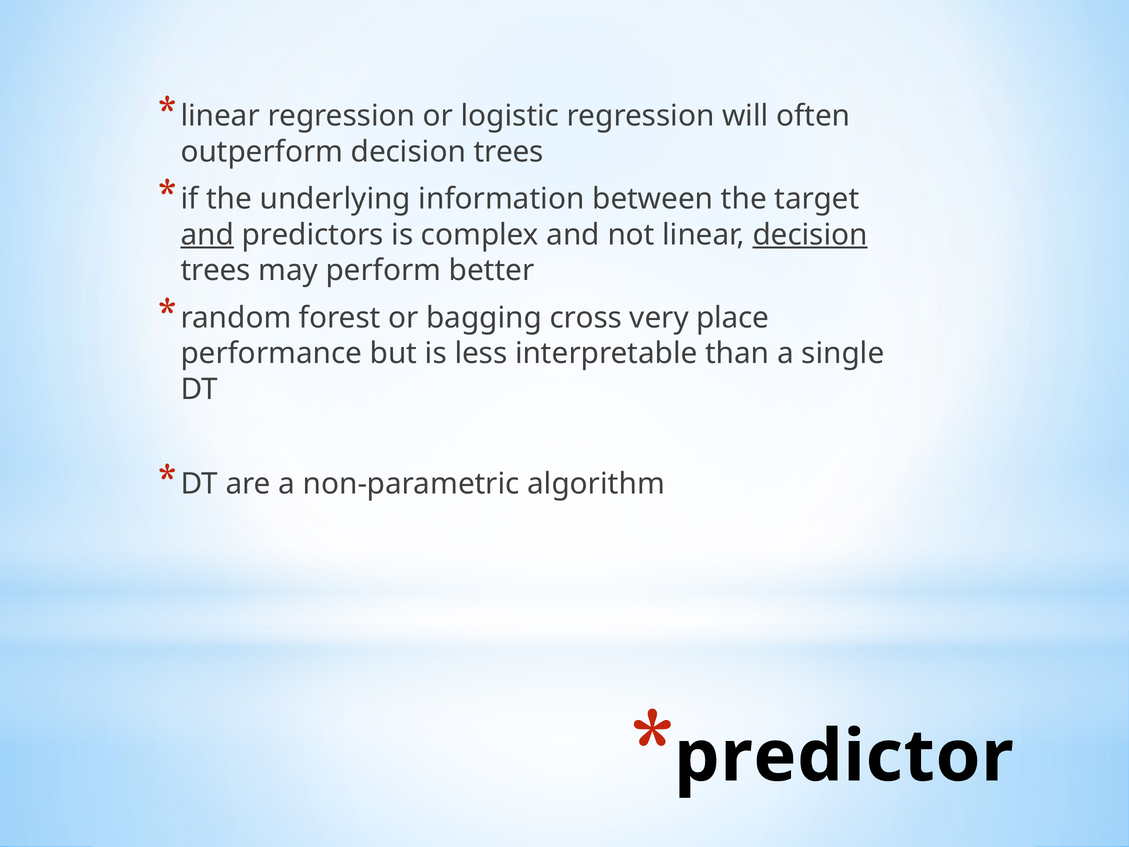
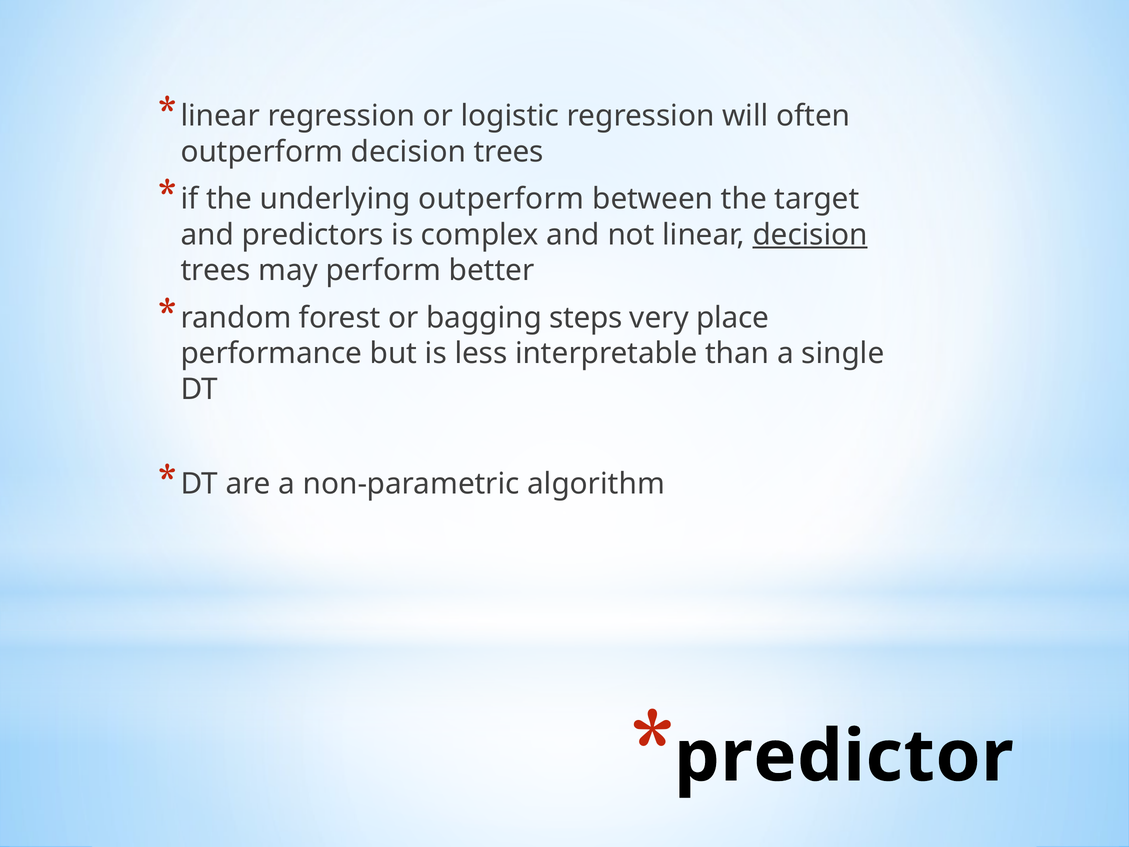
underlying information: information -> outperform (501, 199)
and underline: present -> none (207, 235)
cross: cross -> steps (586, 318)
